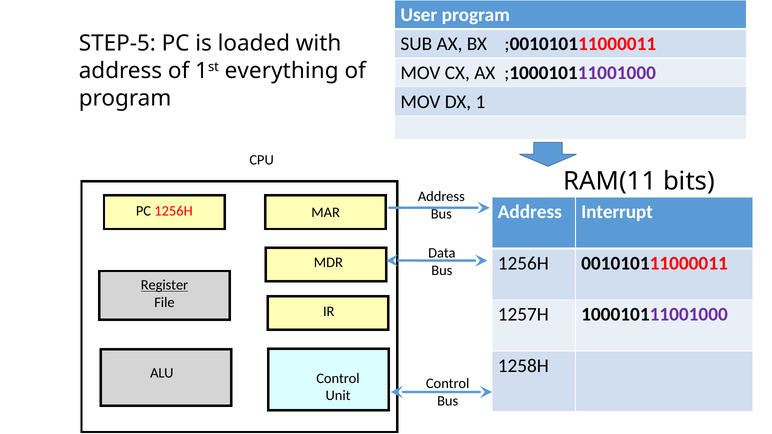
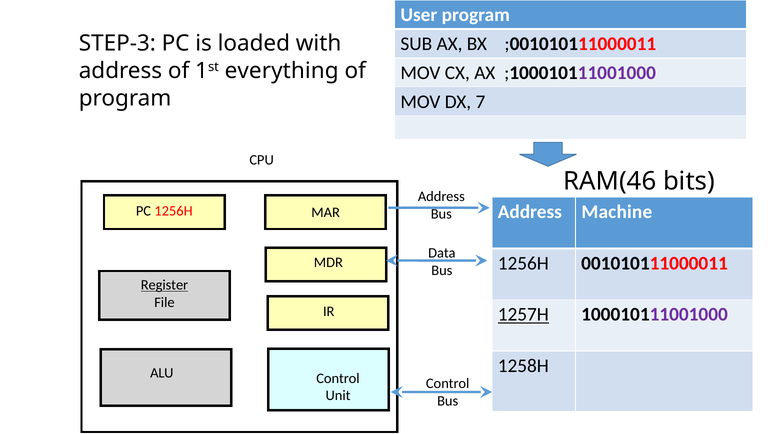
STEP-5: STEP-5 -> STEP-3 (117, 43)
1: 1 -> 7 (480, 102)
RAM(11: RAM(11 -> RAM(46 (610, 181)
Interrupt: Interrupt -> Machine (617, 212)
1257H underline: none -> present (523, 315)
